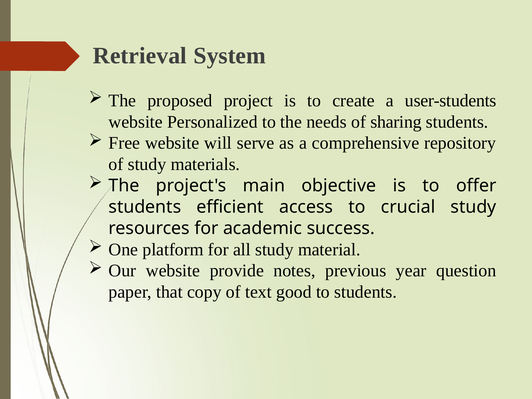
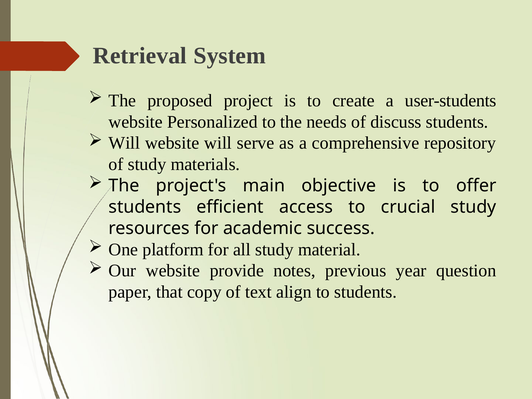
sharing: sharing -> discuss (396, 122)
Free: Free -> Will (124, 143)
good: good -> align (294, 292)
